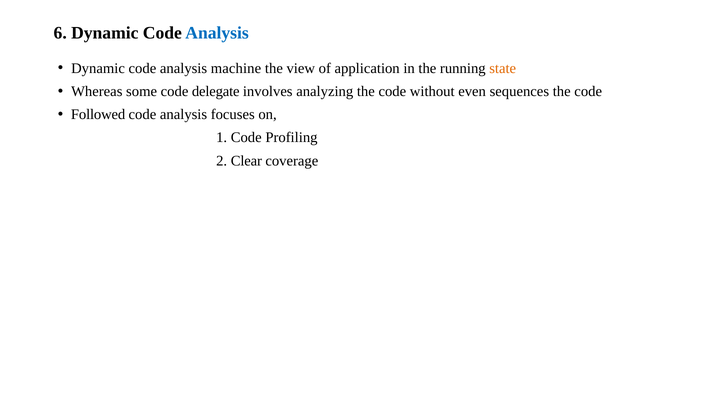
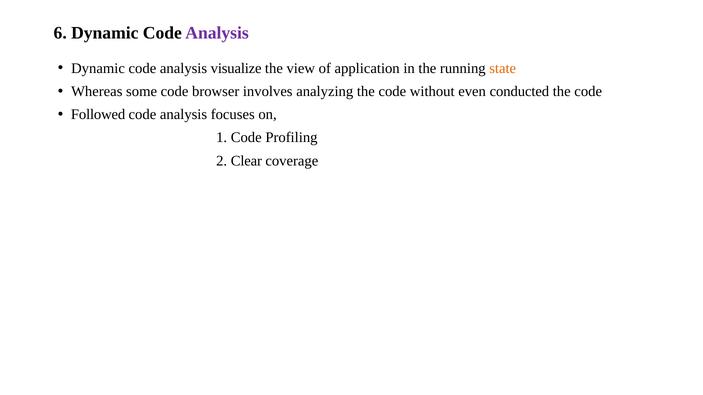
Analysis colour: blue -> purple (217, 33)
machine: machine -> visualize (236, 68)
delegate: delegate -> browser (216, 91)
sequences: sequences -> conducted (519, 91)
